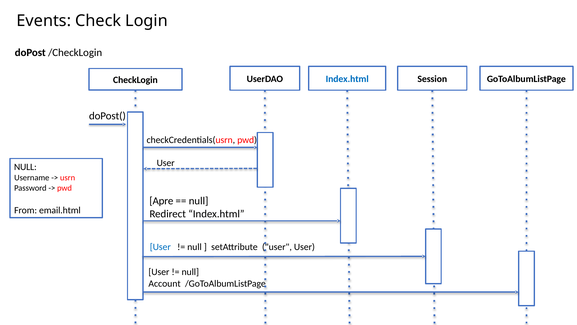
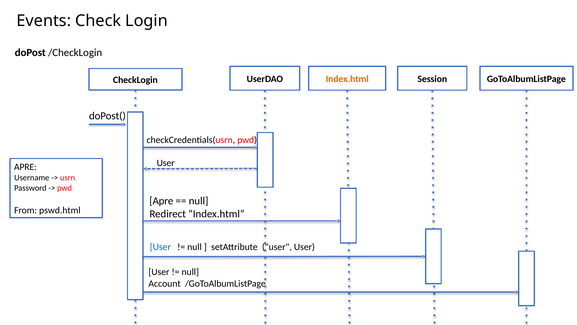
Index.html colour: blue -> orange (347, 79)
NULL: NULL -> APRE (25, 167)
email.html: email.html -> pswd.html (60, 210)
